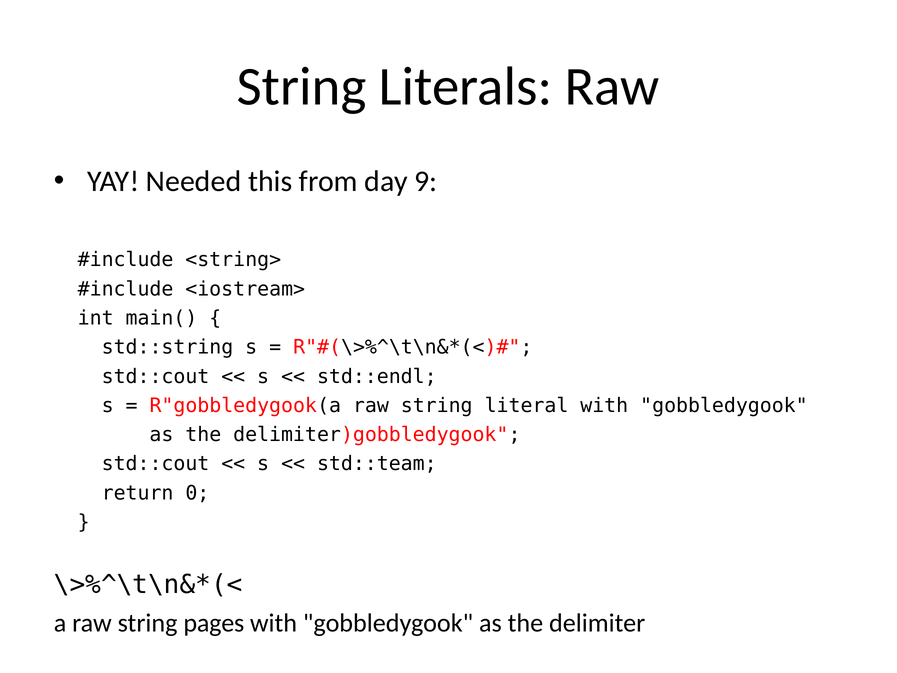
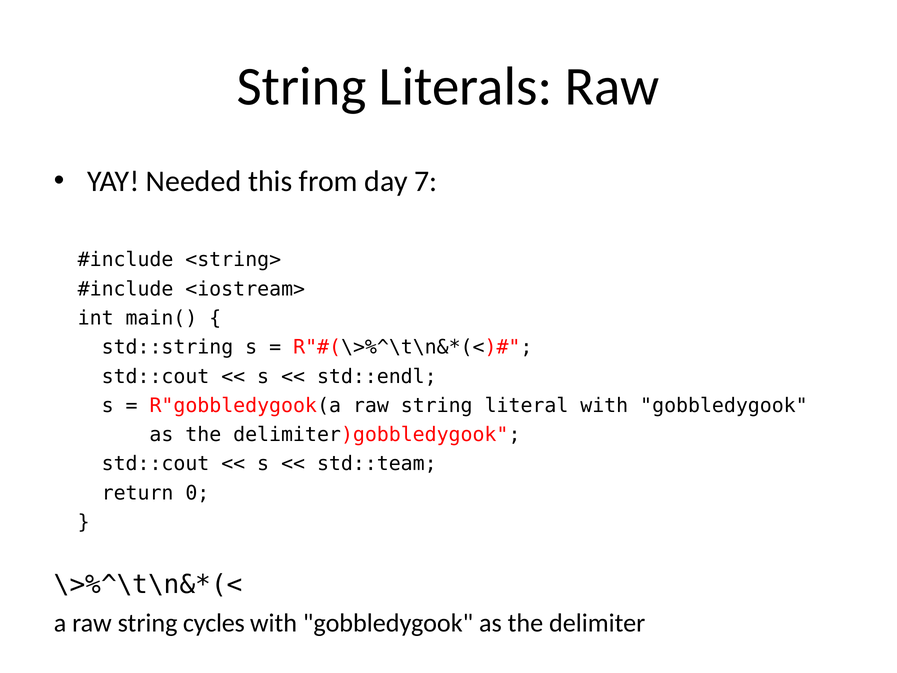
9: 9 -> 7 (426, 182)
pages: pages -> cycles (214, 623)
